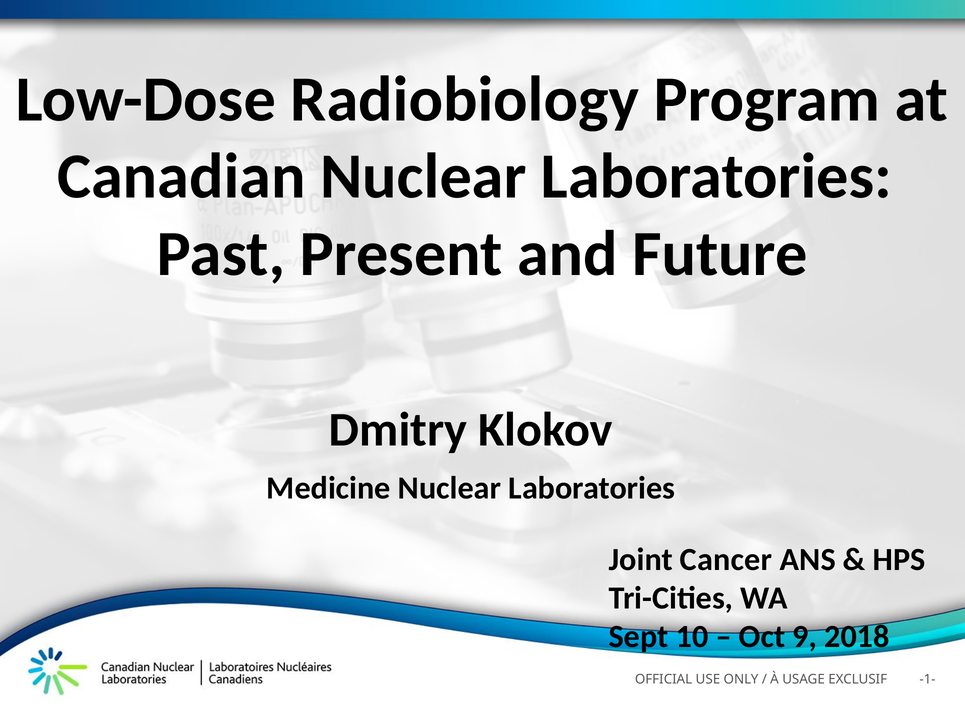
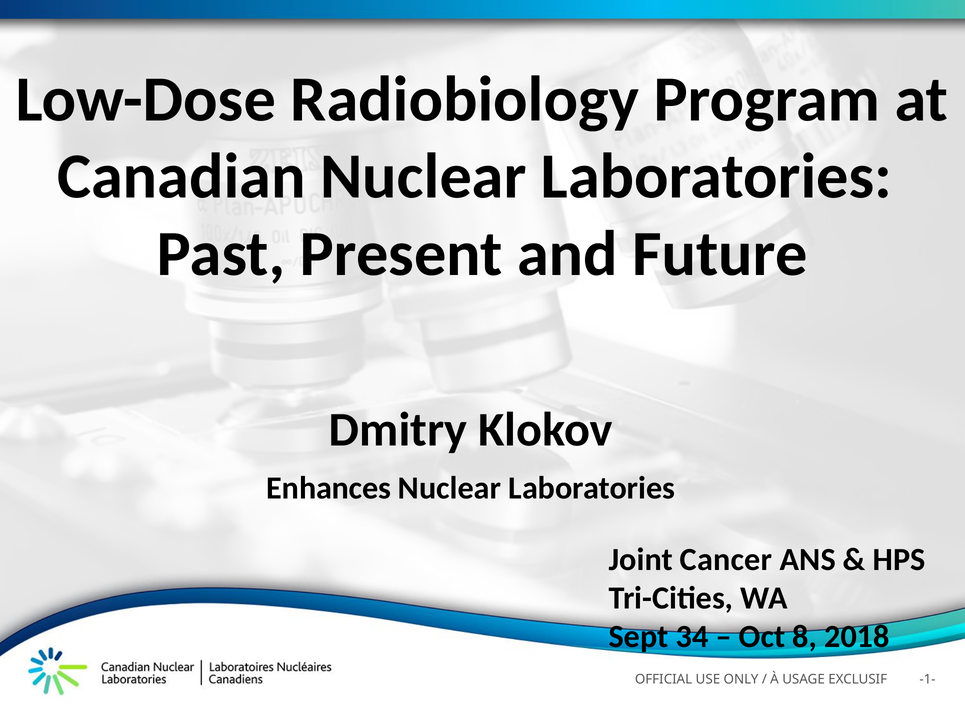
Medicine: Medicine -> Enhances (329, 488)
10: 10 -> 34 (692, 636)
9: 9 -> 8 (805, 636)
